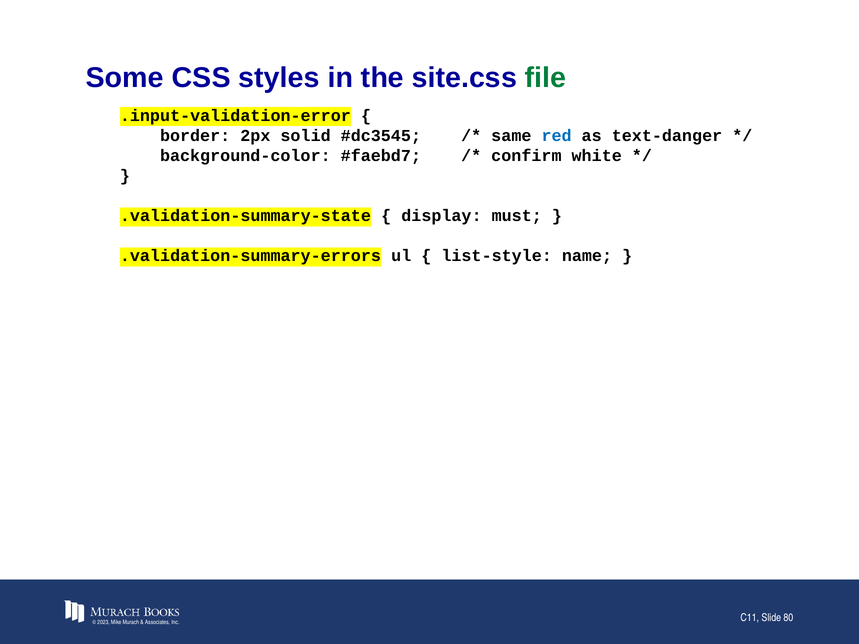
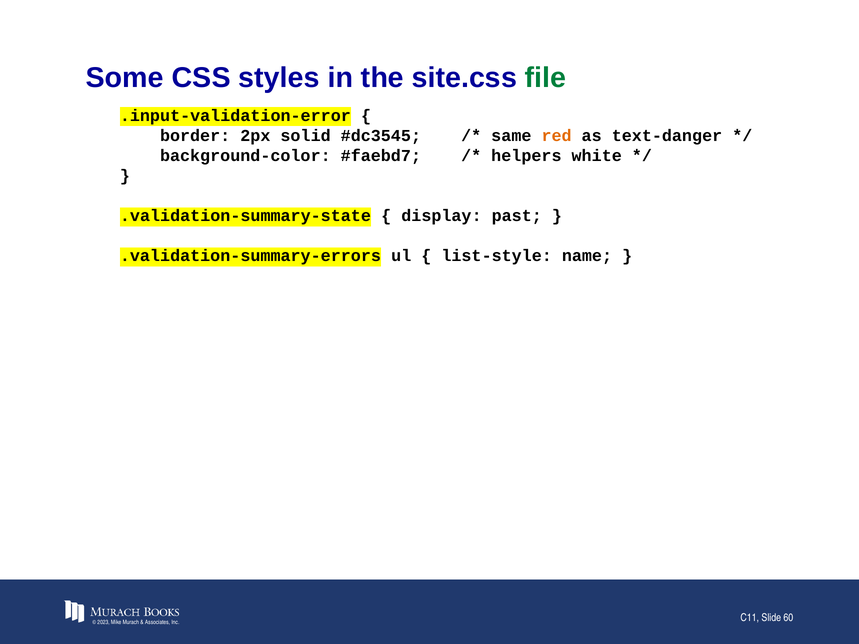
red colour: blue -> orange (557, 136)
confirm: confirm -> helpers (526, 156)
must: must -> past (517, 216)
80: 80 -> 60 (788, 618)
